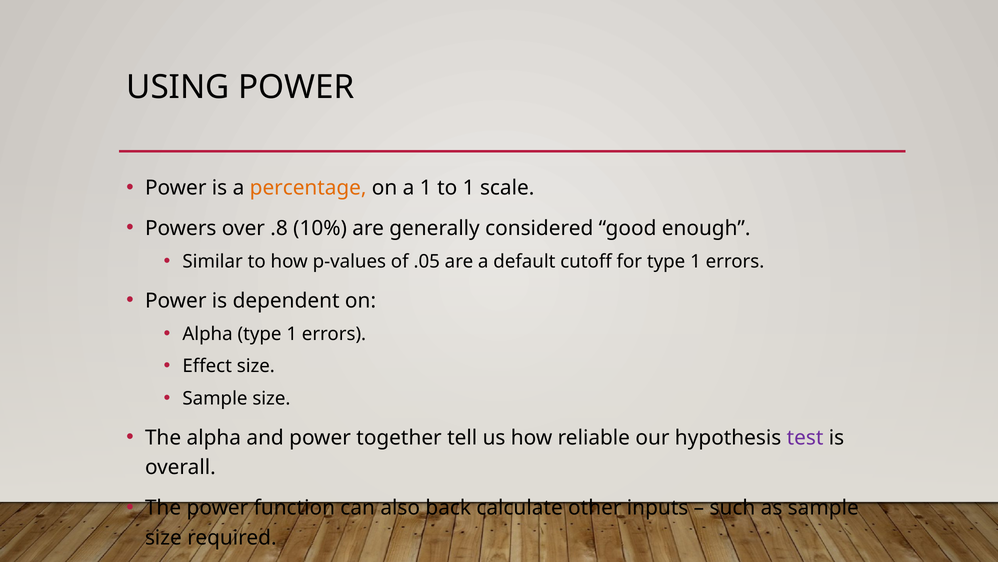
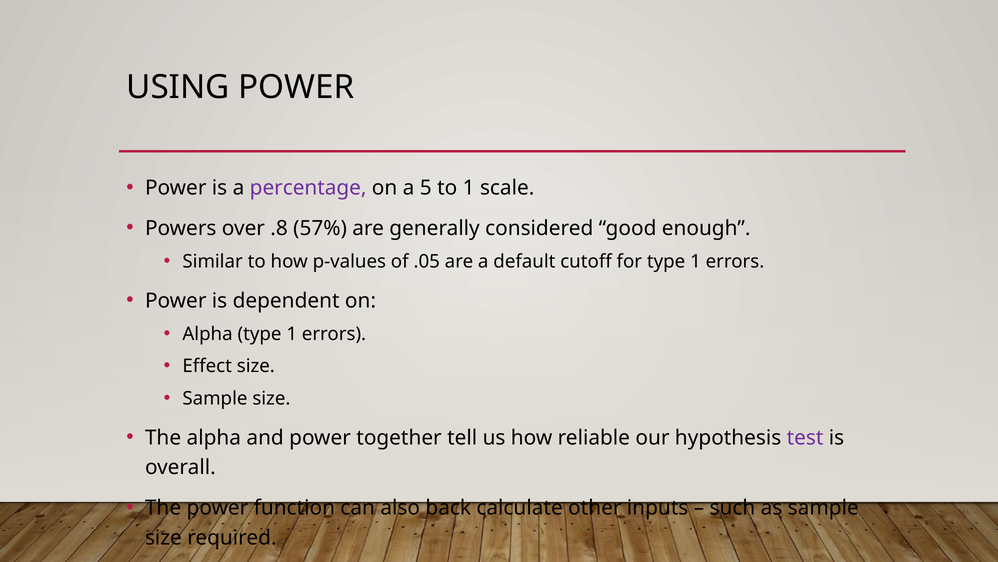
percentage colour: orange -> purple (308, 188)
a 1: 1 -> 5 (426, 188)
10%: 10% -> 57% (320, 228)
